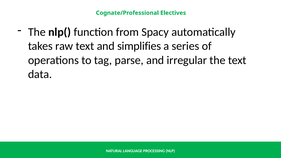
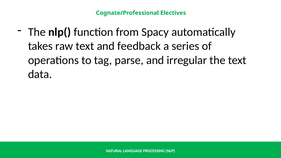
simplifies: simplifies -> feedback (139, 46)
